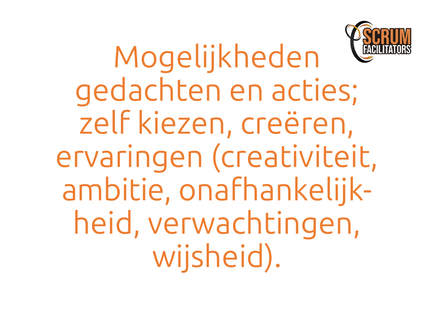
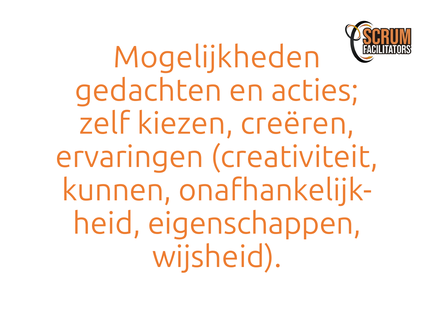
ambitie: ambitie -> kunnen (117, 191)
verwachtingen: verwachtingen -> eigenschappen (254, 224)
